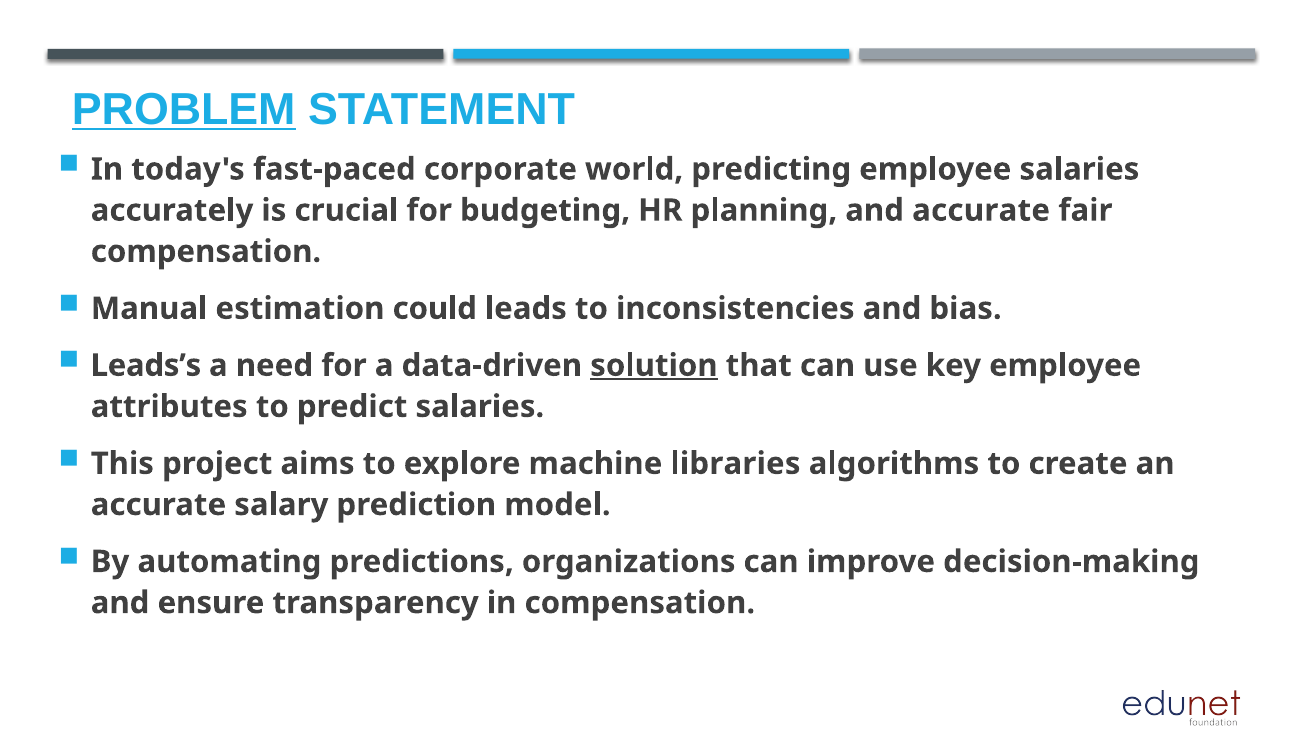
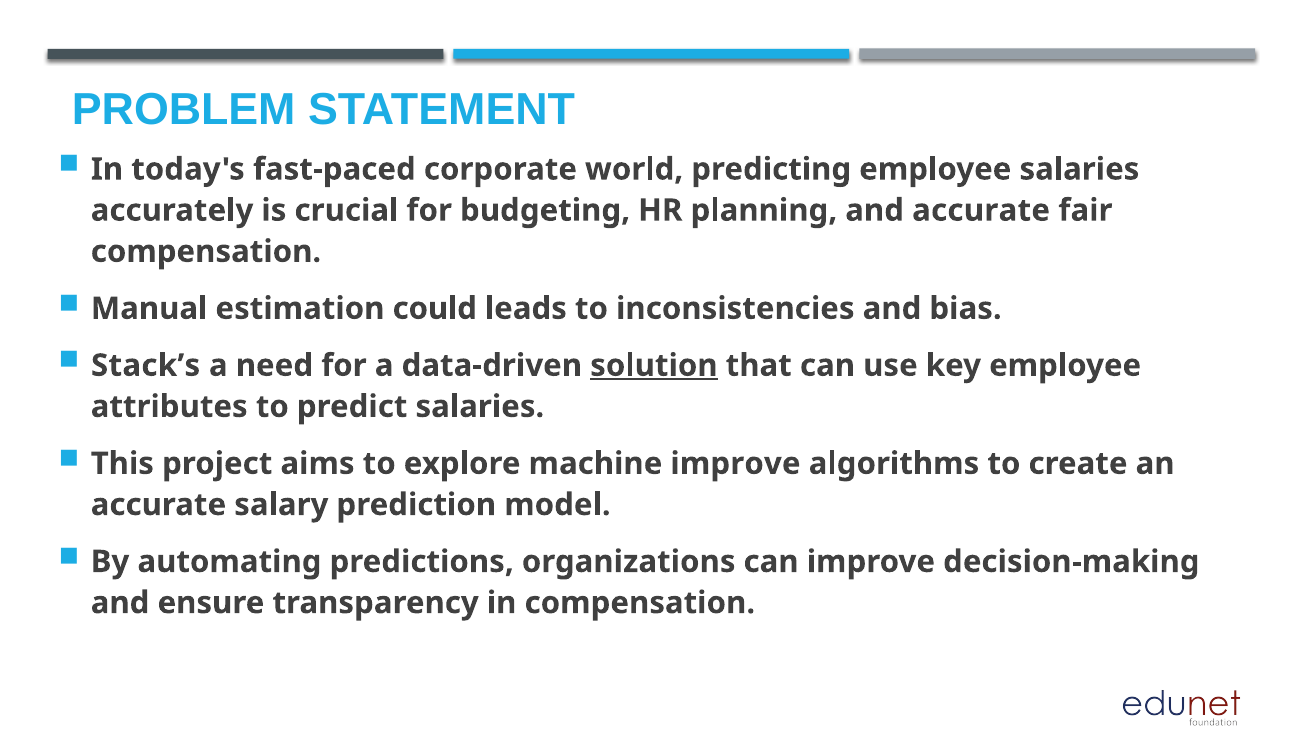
PROBLEM underline: present -> none (184, 110)
Leads’s: Leads’s -> Stack’s (146, 365)
machine libraries: libraries -> improve (735, 464)
